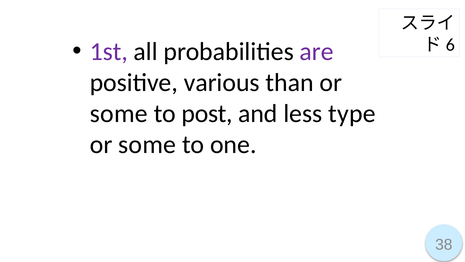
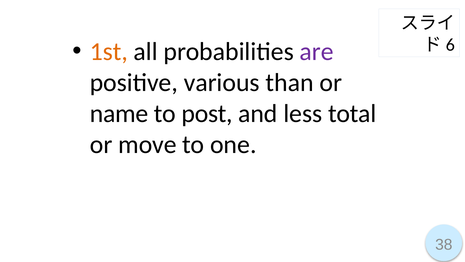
1st colour: purple -> orange (109, 52)
some: some -> name (119, 114)
type: type -> total (352, 114)
some: some -> move (147, 145)
